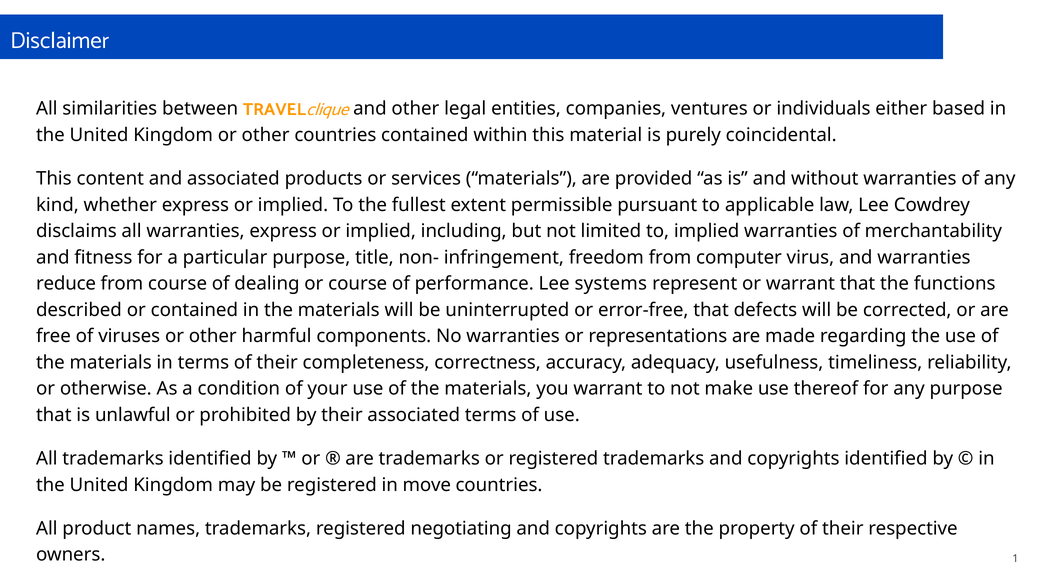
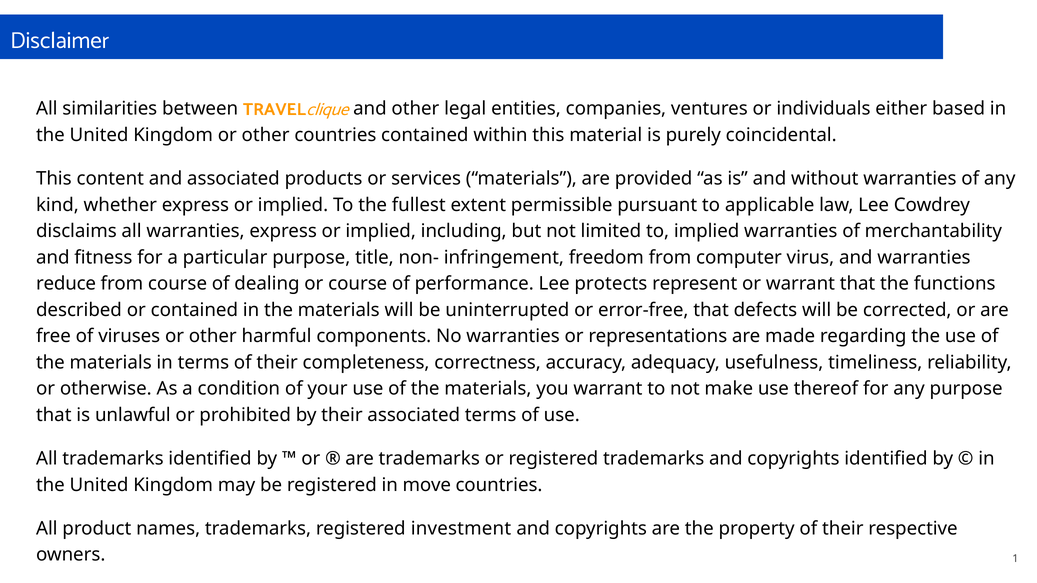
systems: systems -> protects (611, 284)
negotiating: negotiating -> investment (461, 529)
